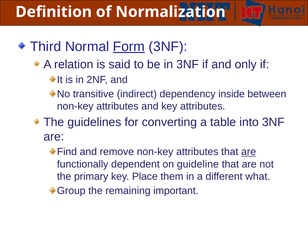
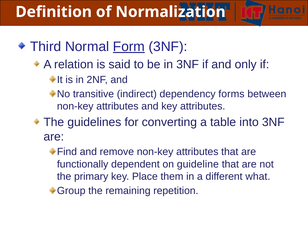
inside: inside -> forms (231, 94)
are underline: present -> none (249, 152)
important: important -> repetition (176, 191)
